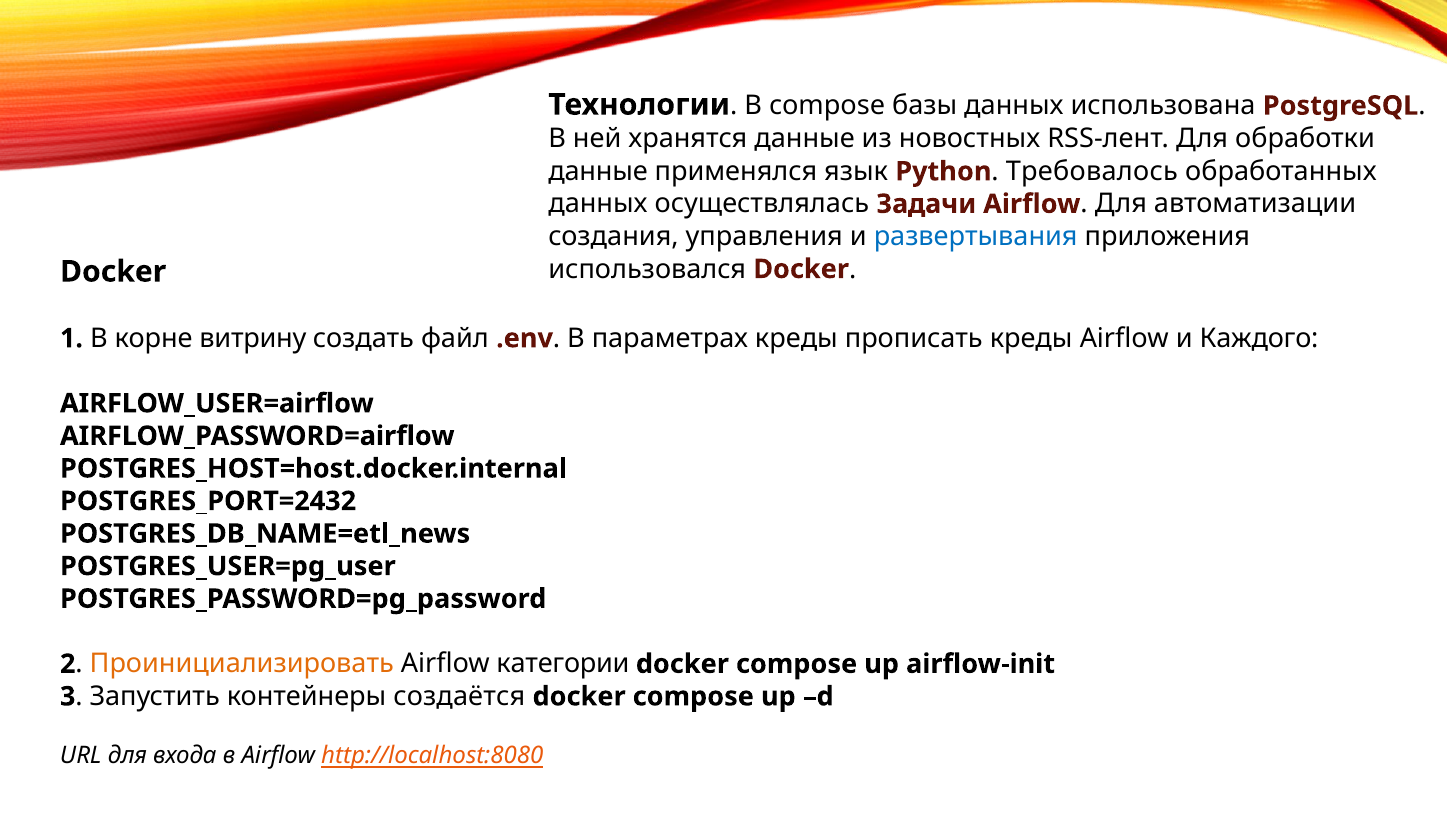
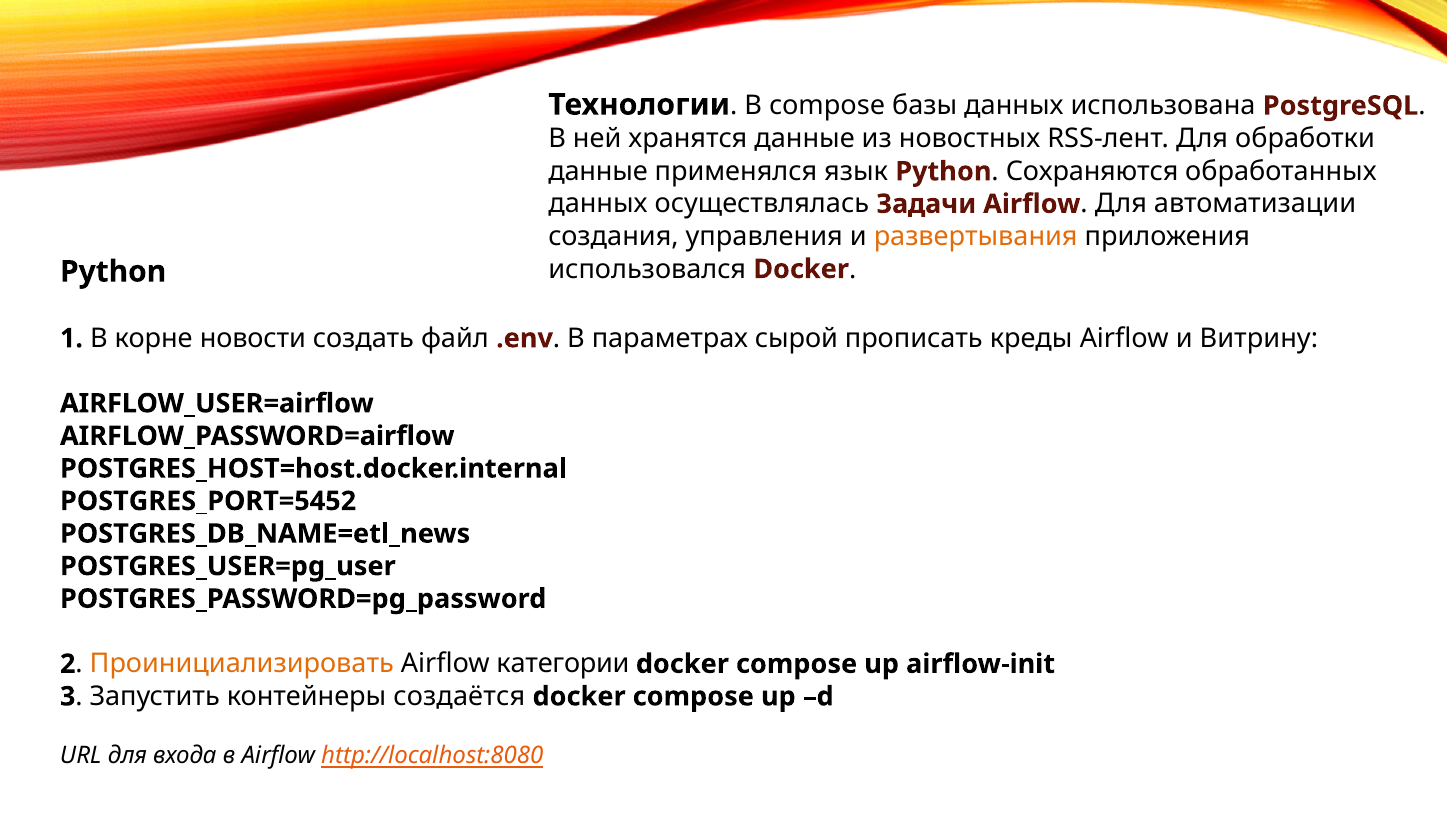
Требовалось: Требовалось -> Сохраняются (1092, 171)
развертывания colour: blue -> orange (976, 237)
Docker: Docker -> Python (113, 272)
витрину: витрину -> новости (253, 338)
параметрах креды: креды -> сырой (796, 338)
Каждого: Каждого -> Витрину (1259, 338)
POSTGRES_PORT=2432: POSTGRES_PORT=2432 -> POSTGRES_PORT=5452 (208, 501)
